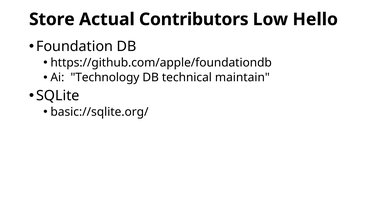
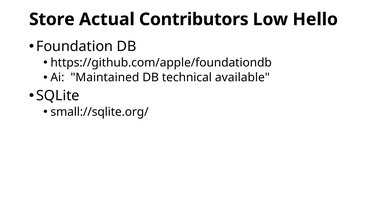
Technology: Technology -> Maintained (105, 77)
maintain: maintain -> available (242, 77)
basic://sqlite.org/: basic://sqlite.org/ -> small://sqlite.org/ (100, 112)
